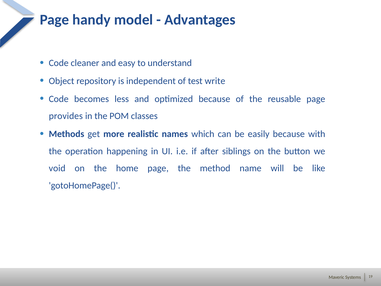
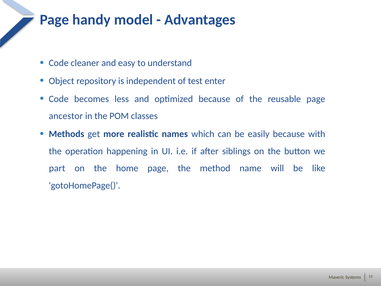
write: write -> enter (215, 81)
provides: provides -> ancestor (66, 116)
void: void -> part (57, 168)
